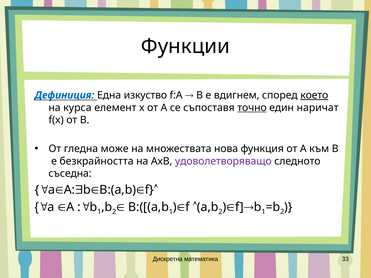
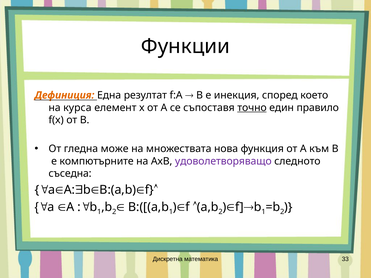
Дефиниция colour: blue -> orange (65, 95)
изкуство: изкуство -> резултат (145, 95)
вдигнем: вдигнем -> инекция (237, 95)
което underline: present -> none (314, 95)
наричат: наричат -> правило (318, 108)
безкрайността: безкрайността -> компютърните (97, 161)
